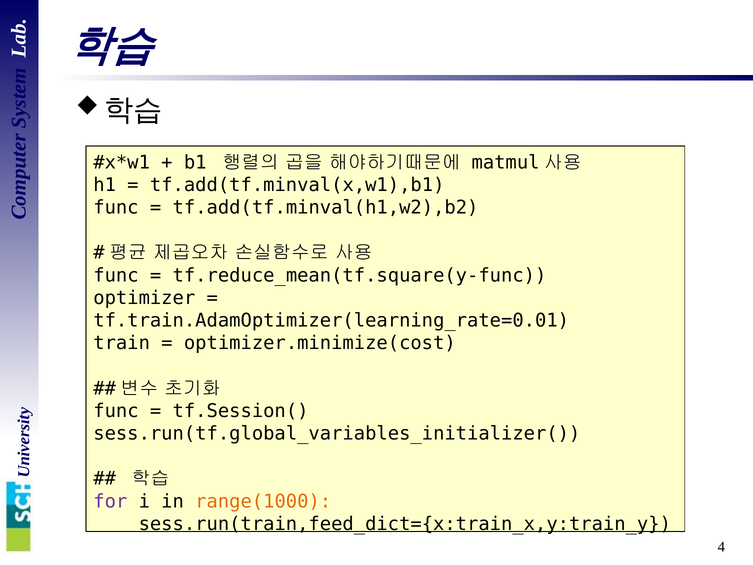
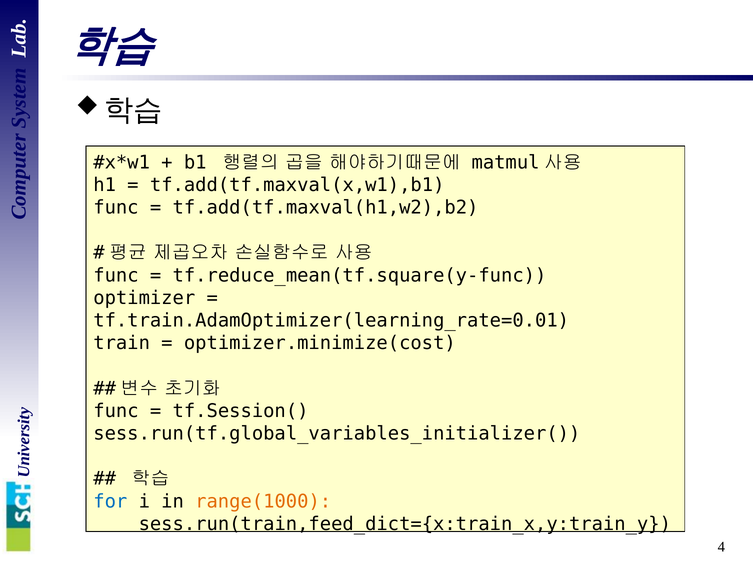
tf.add(tf.minval(x,w1),b1: tf.add(tf.minval(x,w1),b1 -> tf.add(tf.maxval(x,w1),b1 (297, 185)
tf.add(tf.minval(h1,w2),b2: tf.add(tf.minval(h1,w2),b2 -> tf.add(tf.maxval(h1,w2),b2 (326, 207)
for colour: purple -> blue (110, 501)
